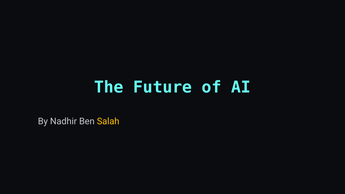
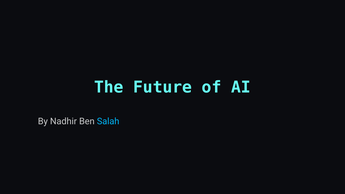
Salah colour: yellow -> light blue (108, 121)
